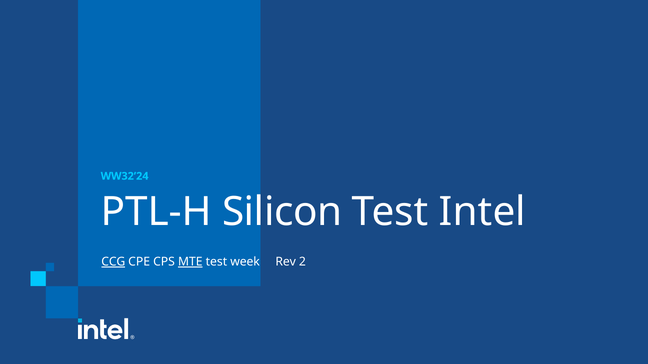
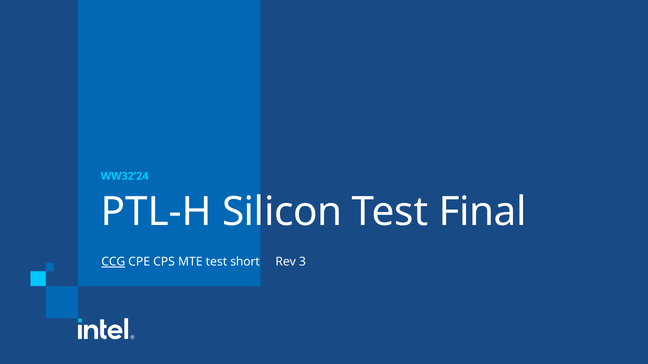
Intel: Intel -> Final (483, 212)
MTE underline: present -> none (190, 262)
week: week -> short (245, 262)
2: 2 -> 3 (302, 262)
